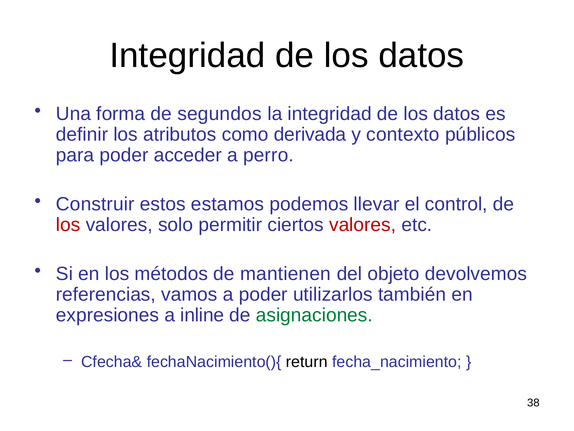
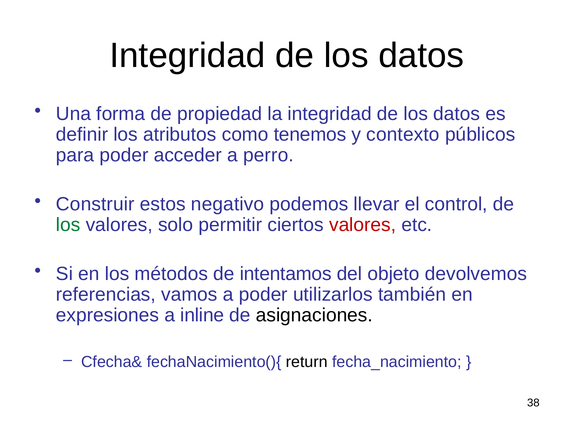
segundos: segundos -> propiedad (220, 114)
derivada: derivada -> tenemos (310, 134)
estamos: estamos -> negativo (228, 204)
los colour: red -> green (68, 224)
mantienen: mantienen -> intentamos (286, 273)
asignaciones colour: green -> black (314, 315)
